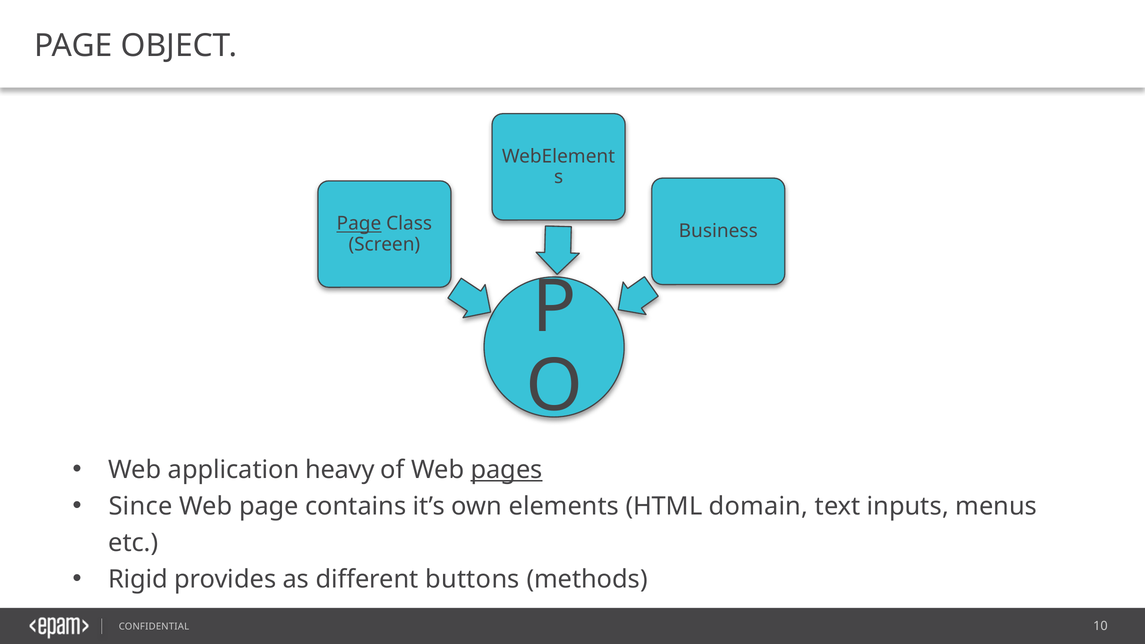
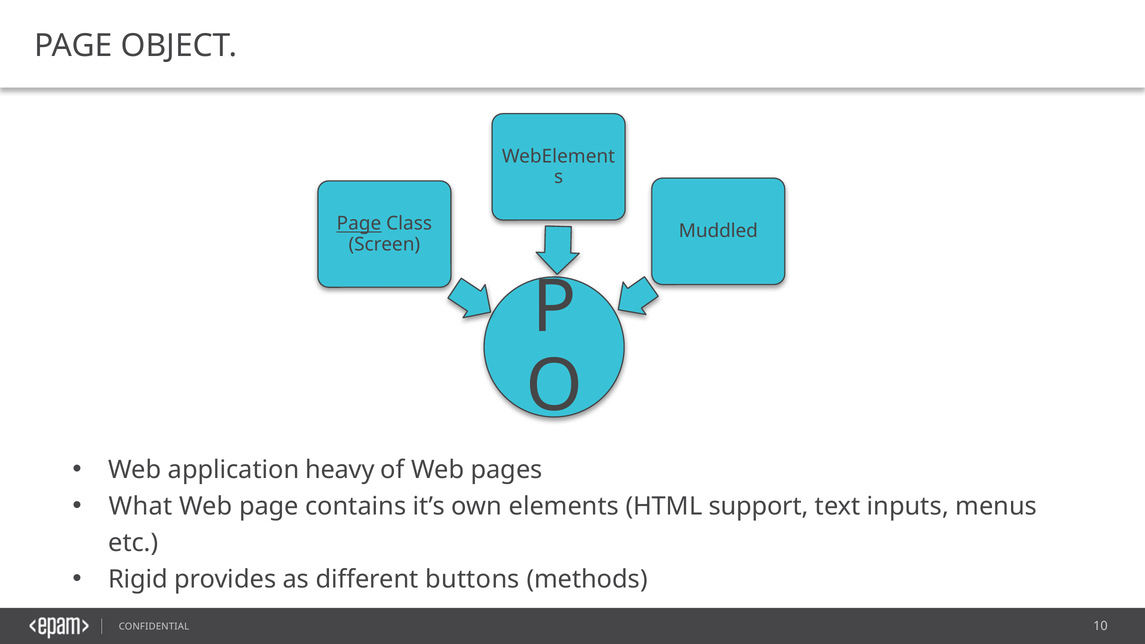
Business: Business -> Muddled (718, 231)
pages underline: present -> none (507, 470)
Since: Since -> What (140, 506)
domain: domain -> support (759, 506)
